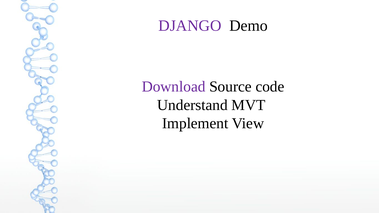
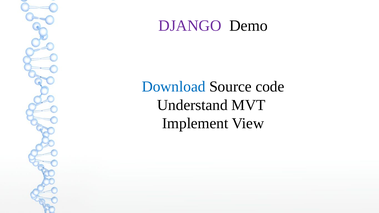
Download colour: purple -> blue (174, 87)
